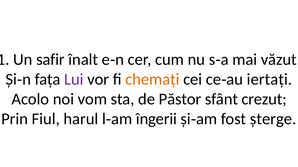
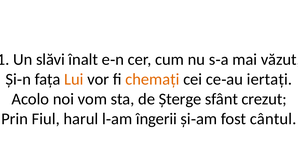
safir: safir -> slăvi (50, 60)
Lui colour: purple -> orange (74, 80)
Păstor: Păstor -> Șterge (180, 99)
șterge: șterge -> cântul (273, 119)
